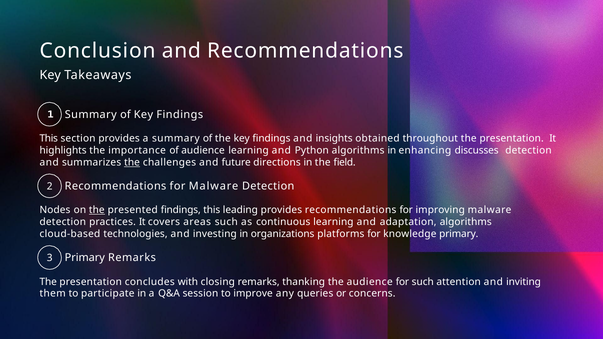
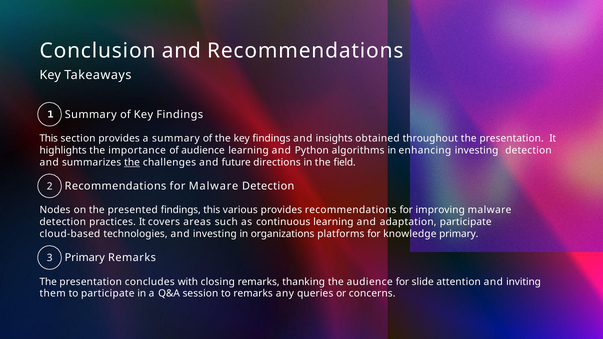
enhancing discusses: discusses -> investing (477, 150)
the underline: present -> none (97, 210)
leading: leading -> various (240, 210)
adaptation algorithms: algorithms -> participate (466, 222)
for such: such -> slide (423, 282)
to improve: improve -> remarks (253, 294)
